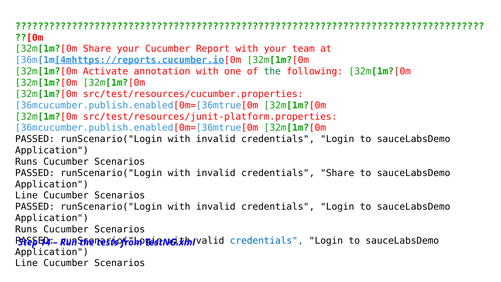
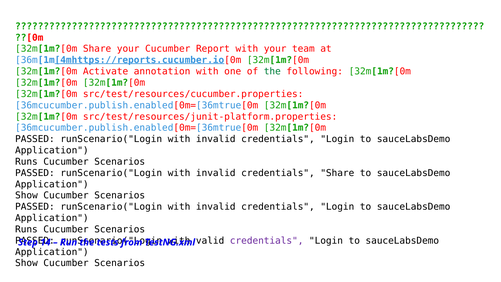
Line: Line -> Show (26, 195)
credentials colour: blue -> purple (267, 240)
Line: Line -> Show (26, 263)
